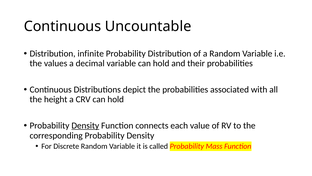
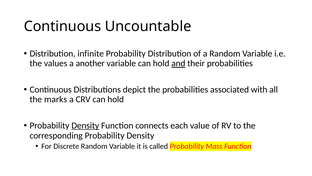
decimal: decimal -> another (90, 63)
and underline: none -> present (178, 63)
height: height -> marks (56, 99)
